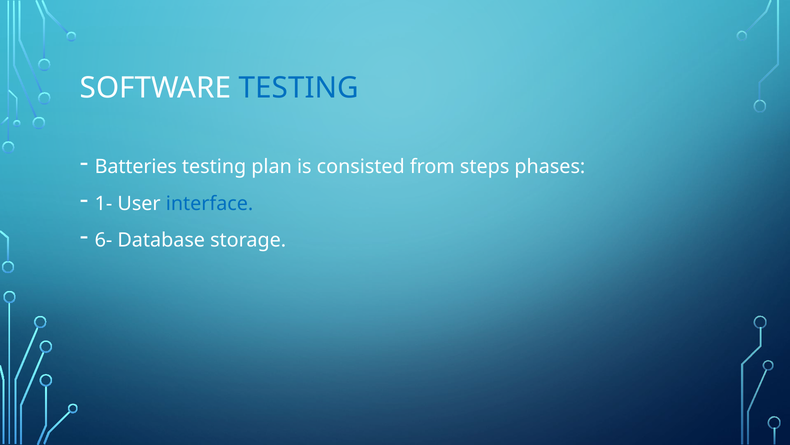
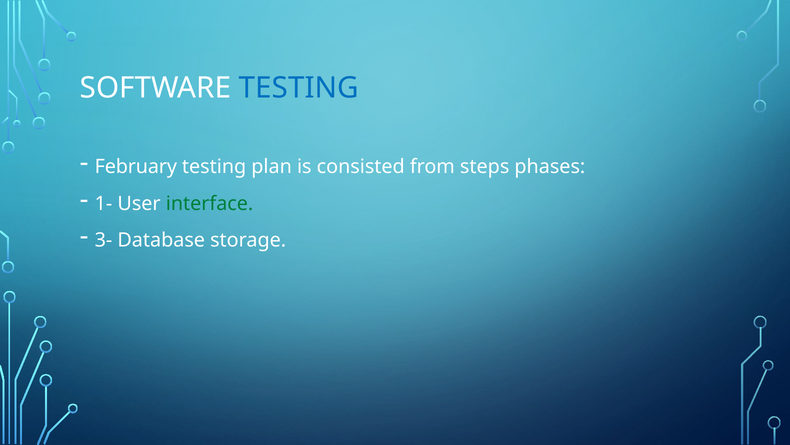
Batteries: Batteries -> February (136, 167)
interface colour: blue -> green (210, 203)
6-: 6- -> 3- (104, 240)
